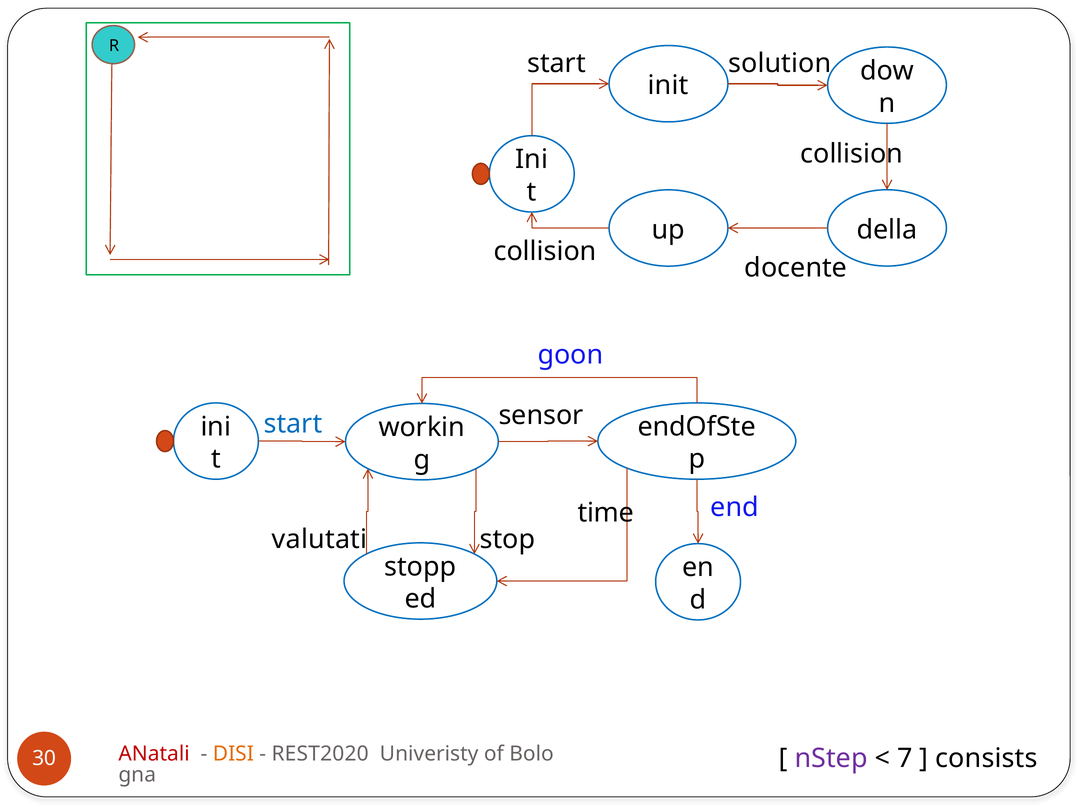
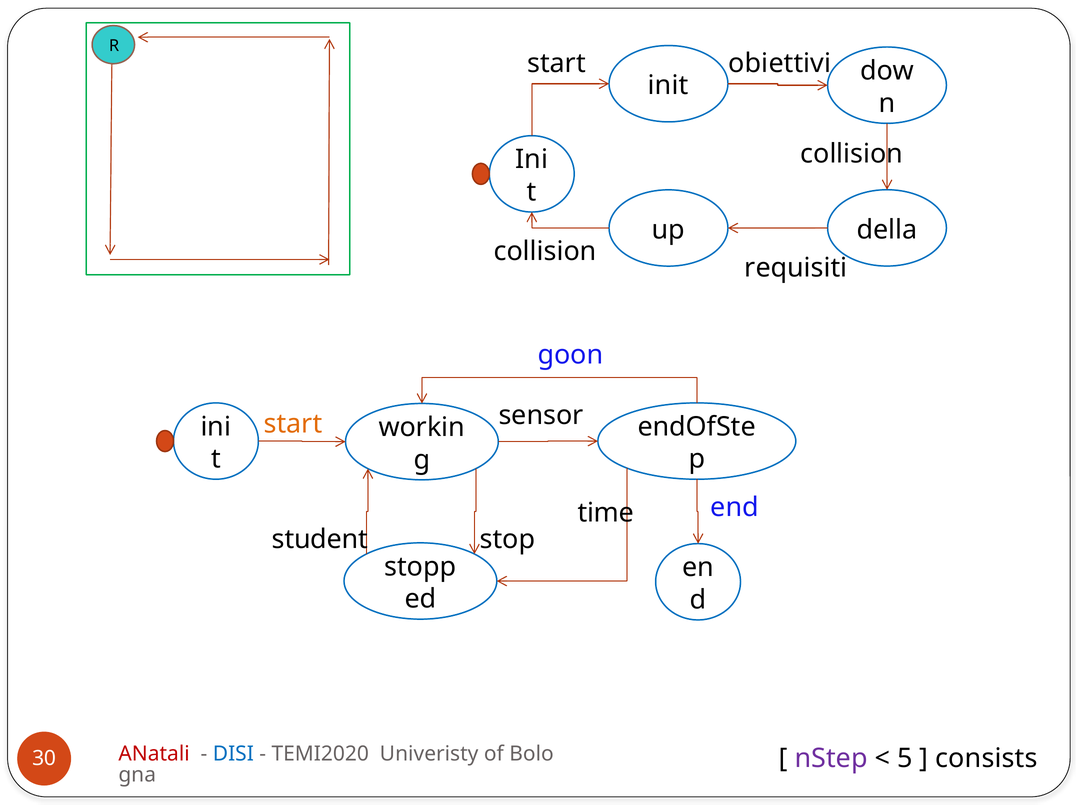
solution: solution -> obiettivi (780, 64)
docente: docente -> requisiti (796, 268)
start colour: blue -> orange (293, 424)
valutati: valutati -> student (320, 540)
DISI colour: orange -> blue (233, 754)
REST2020: REST2020 -> TEMI2020 (320, 754)
7: 7 -> 5 (905, 759)
